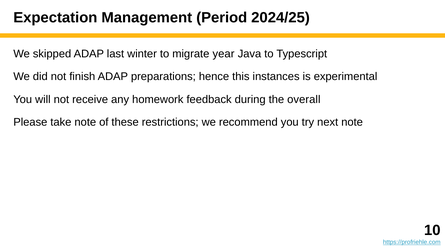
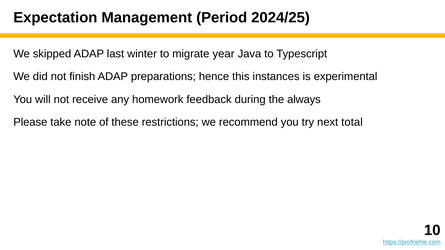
overall: overall -> always (304, 99)
next note: note -> total (352, 122)
